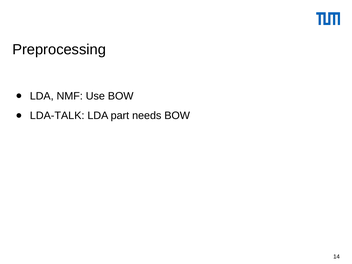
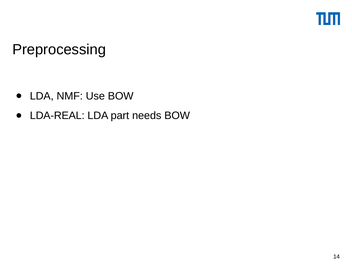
LDA-TALK: LDA-TALK -> LDA-REAL (57, 116)
